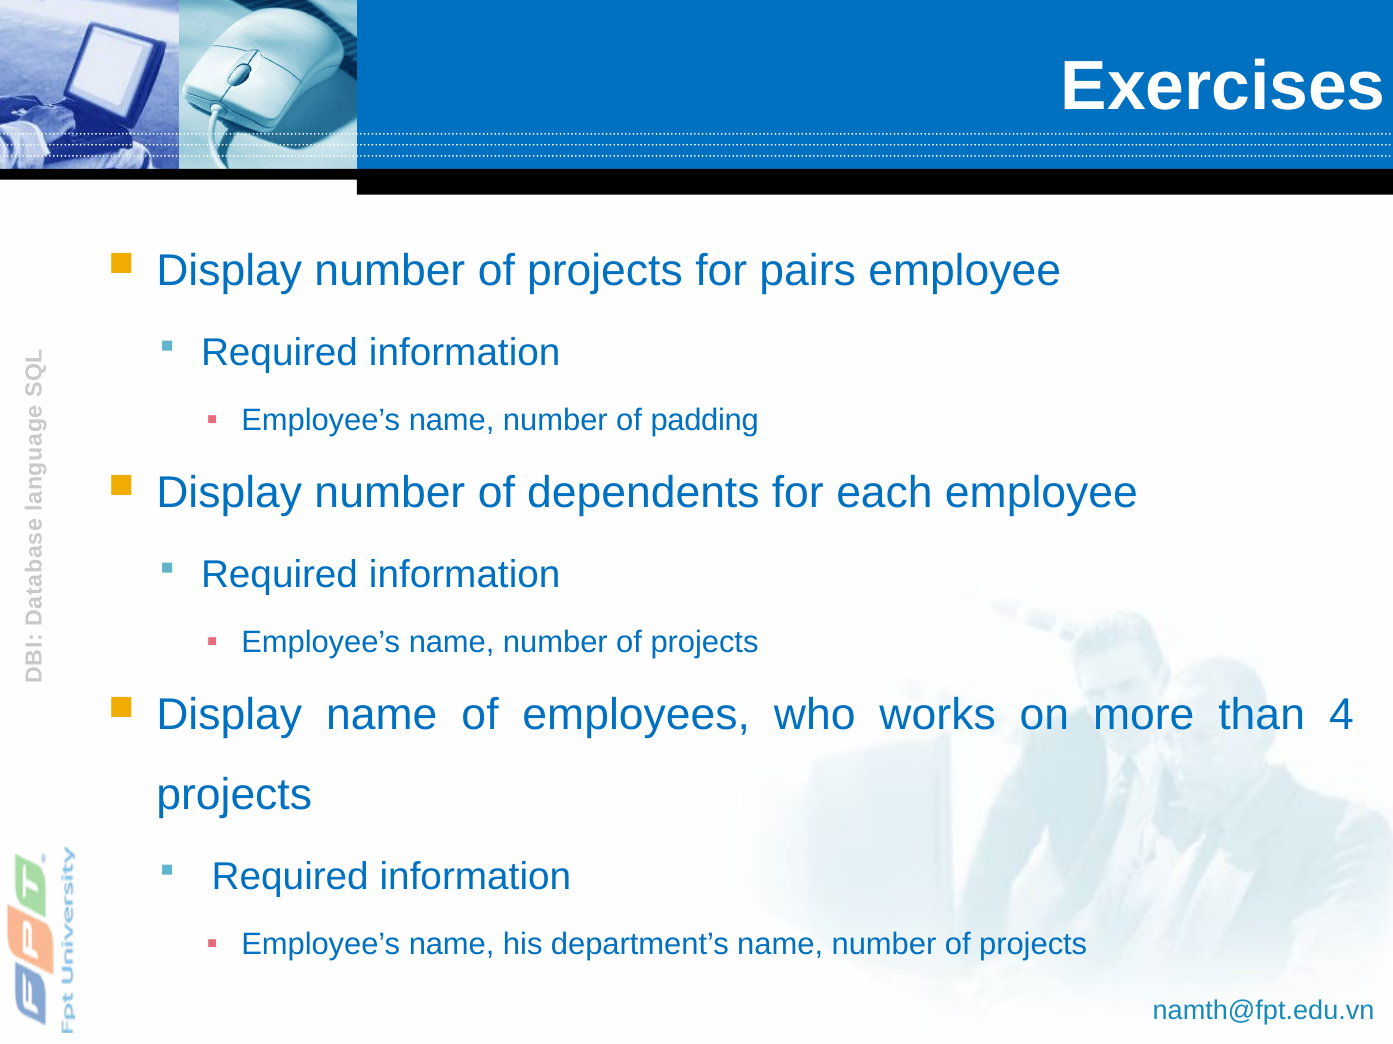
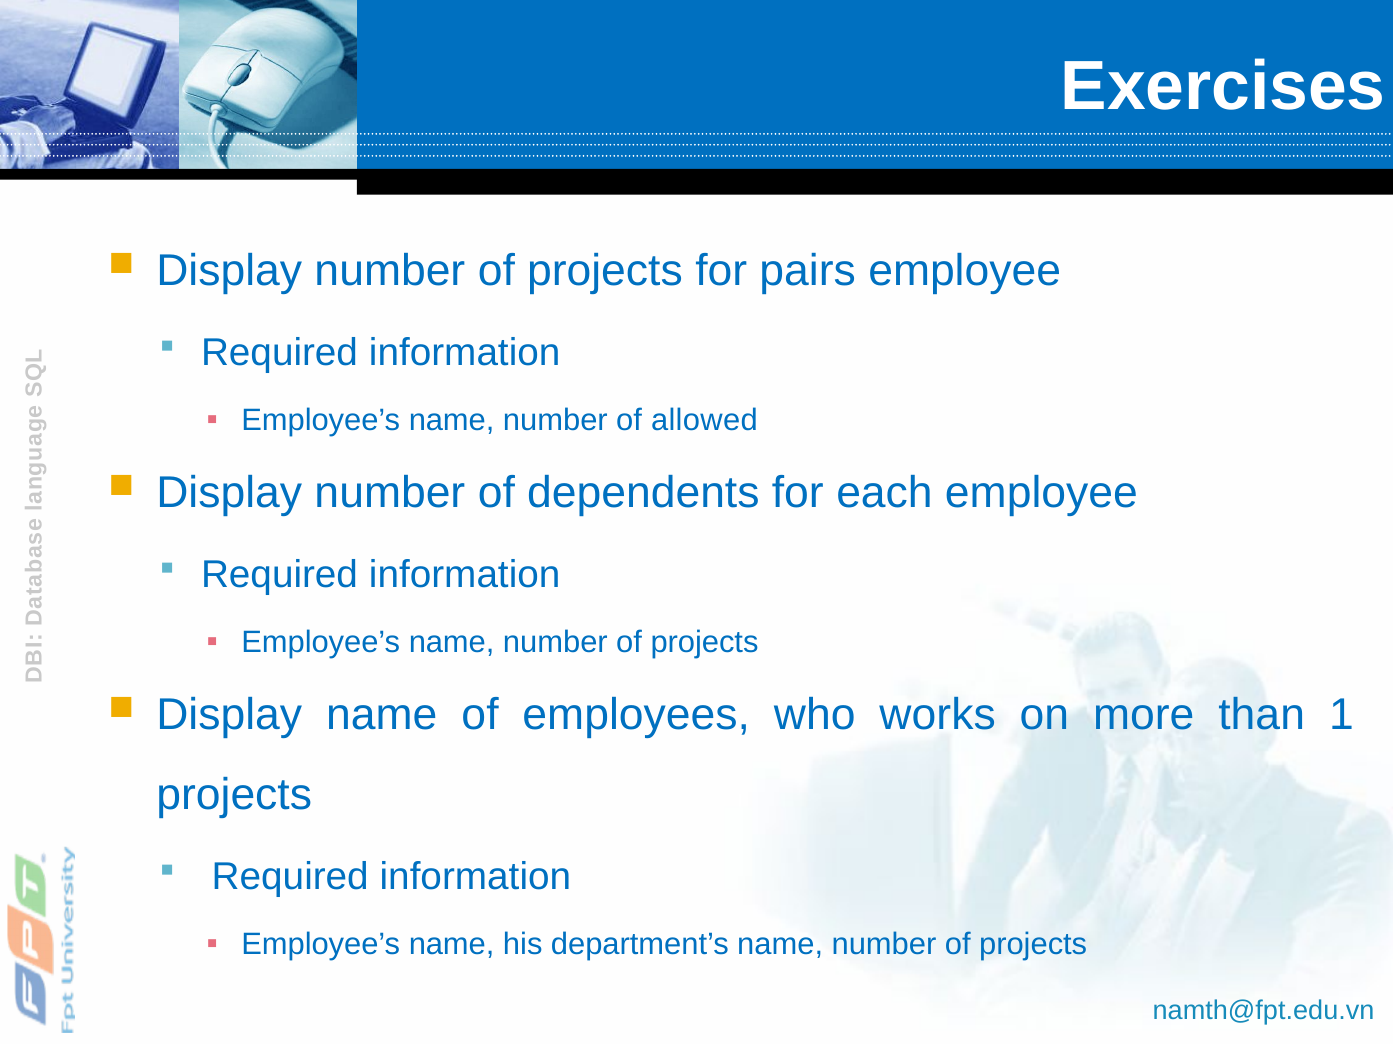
padding: padding -> allowed (704, 421)
4: 4 -> 1 (1341, 716)
